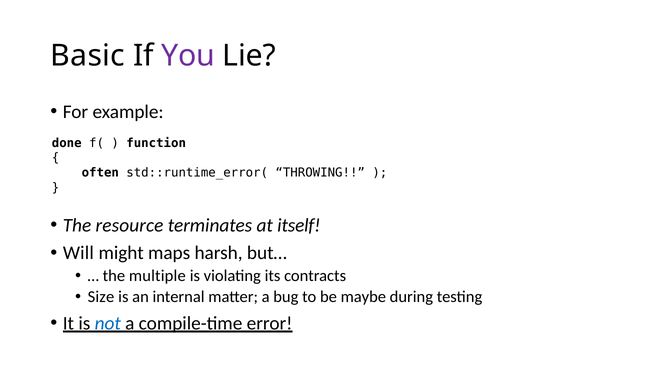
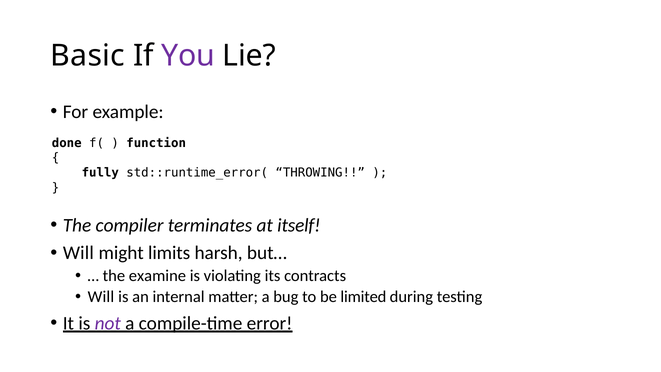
often: often -> fully (100, 173)
resource: resource -> compiler (130, 225)
maps: maps -> limits (169, 253)
multiple: multiple -> examine (157, 276)
Size: Size -> Will (101, 297)
maybe: maybe -> limited (363, 297)
not colour: blue -> purple (108, 323)
